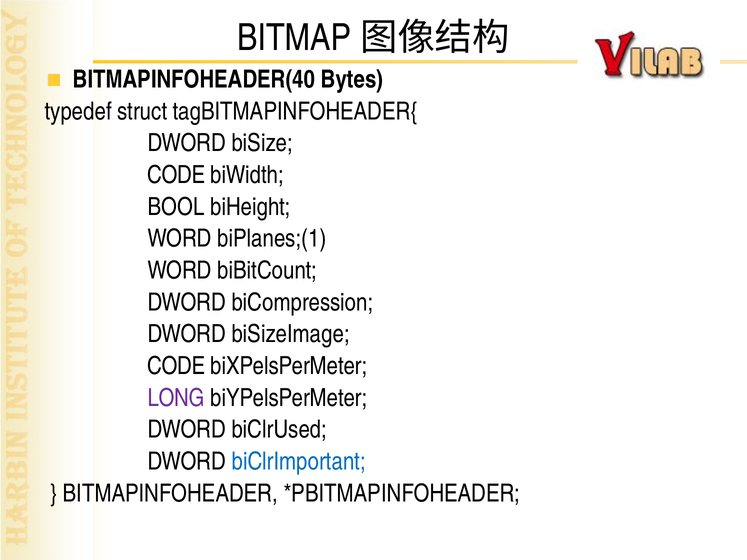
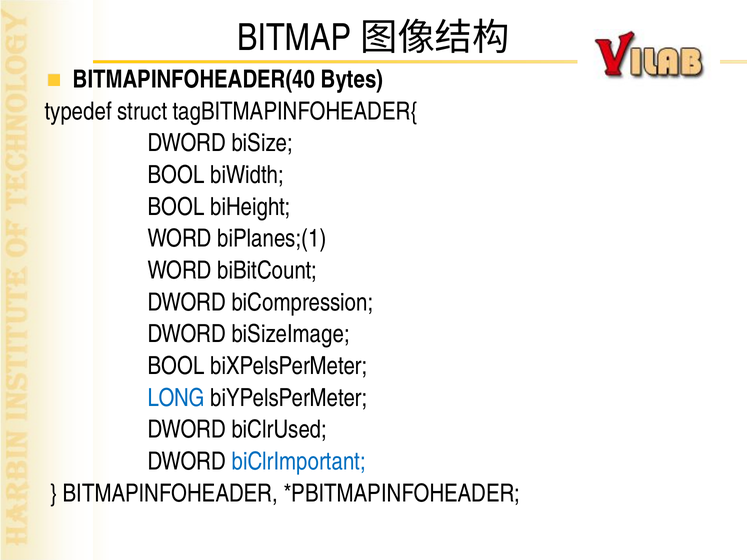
CODE: CODE -> BOOL (176, 175)
CODE: CODE -> BOOL (176, 366)
LONG colour: purple -> blue (176, 398)
